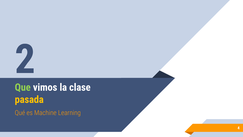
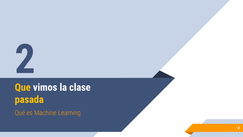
Que colour: light green -> yellow (23, 87)
